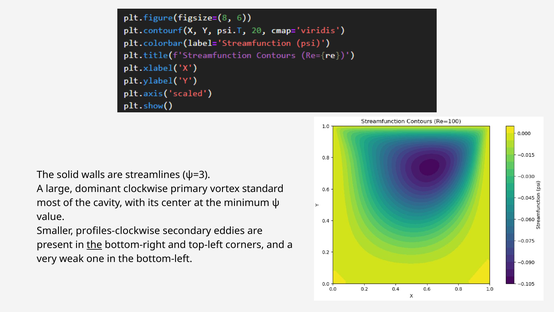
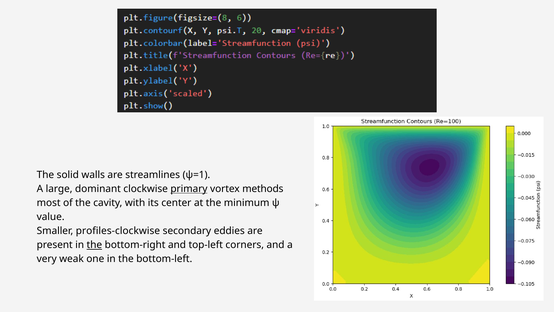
ψ=3: ψ=3 -> ψ=1 (196, 175)
primary underline: none -> present (189, 189)
standard: standard -> methods (263, 189)
